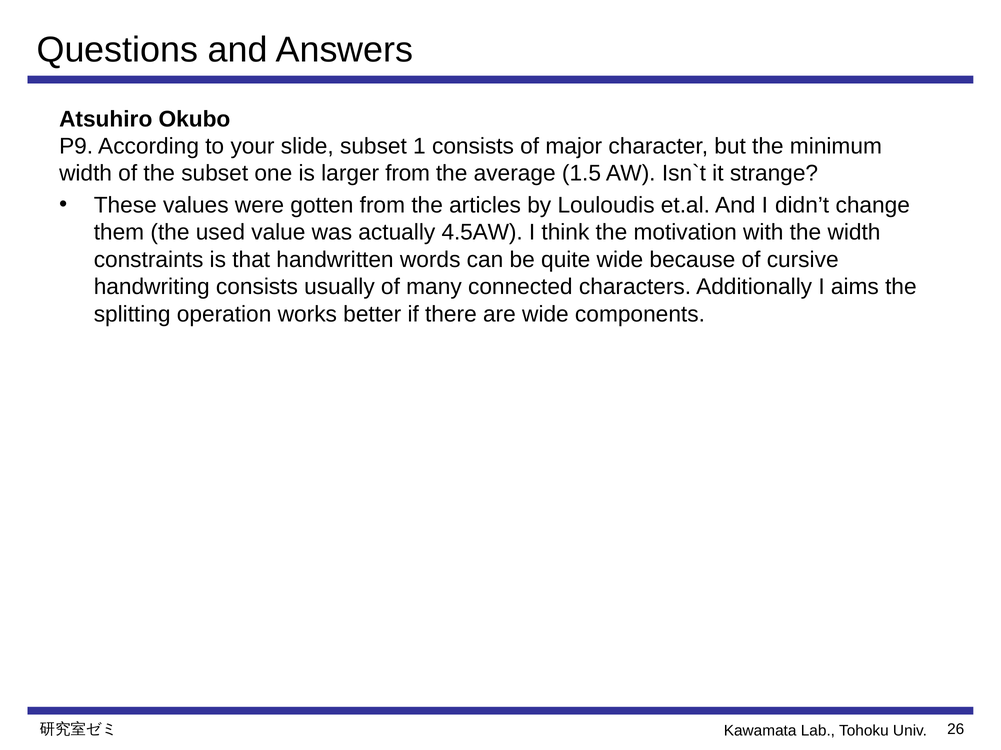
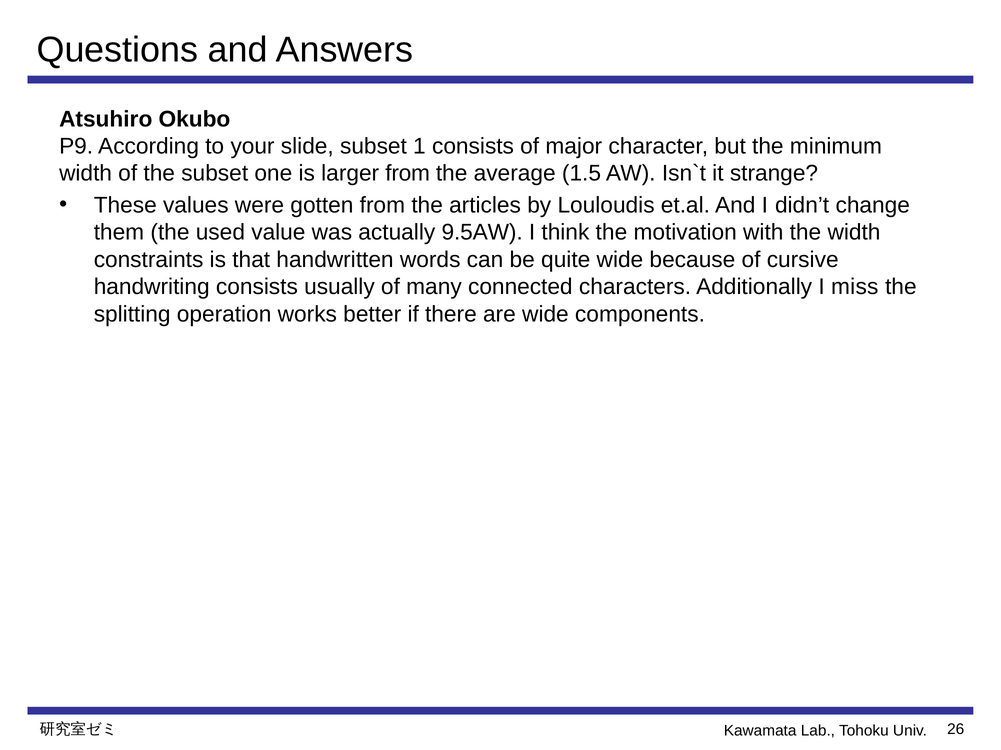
4.5AW: 4.5AW -> 9.5AW (482, 233)
aims: aims -> miss (855, 287)
